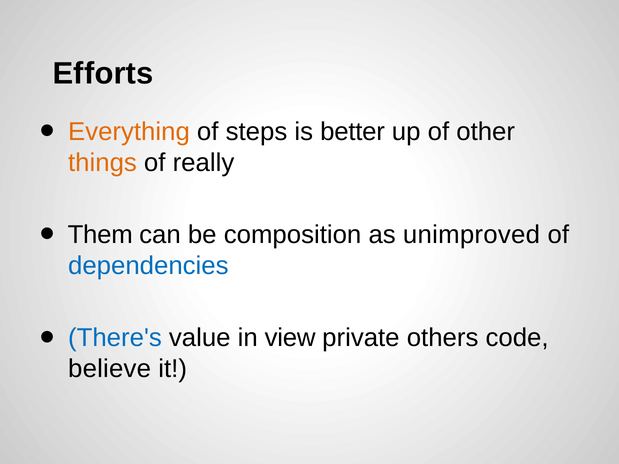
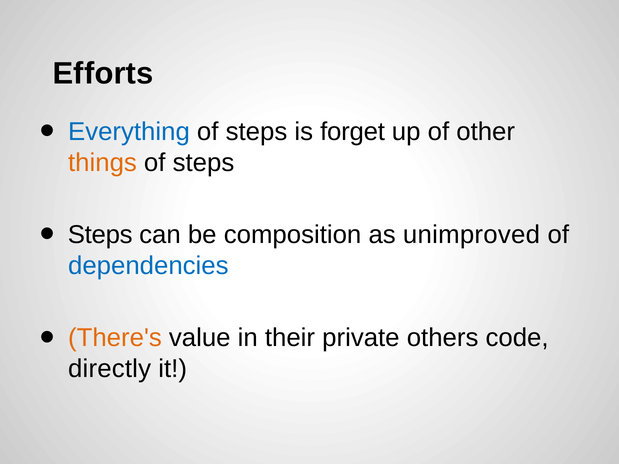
Everything colour: orange -> blue (129, 132)
better: better -> forget (353, 132)
really: really -> steps (203, 163)
Them: Them -> Steps (100, 235)
There's colour: blue -> orange (115, 338)
view: view -> their (290, 338)
believe: believe -> directly (110, 369)
